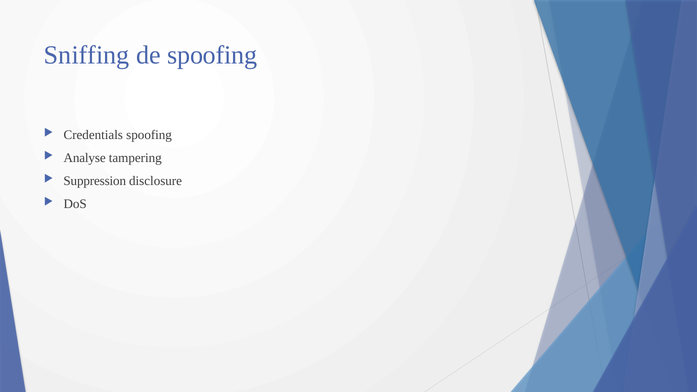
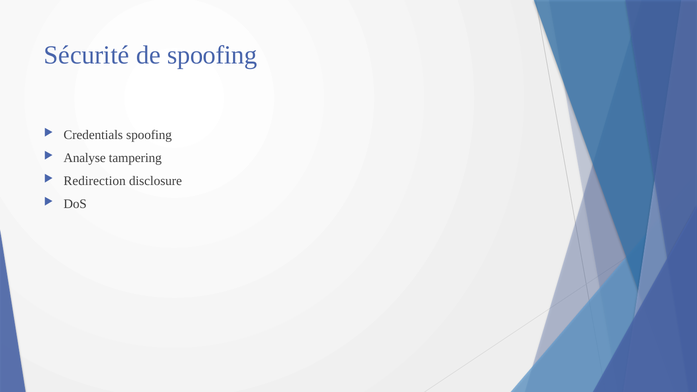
Sniffing: Sniffing -> Sécurité (87, 55)
Suppression: Suppression -> Redirection (95, 181)
